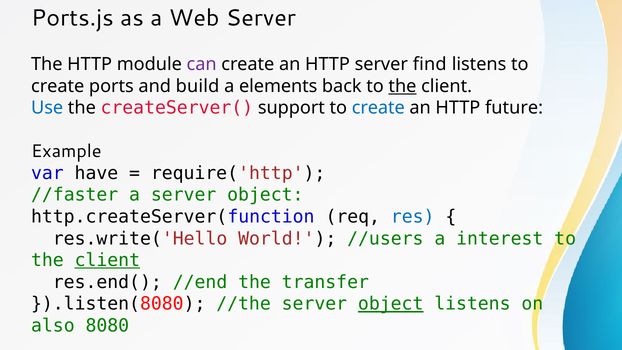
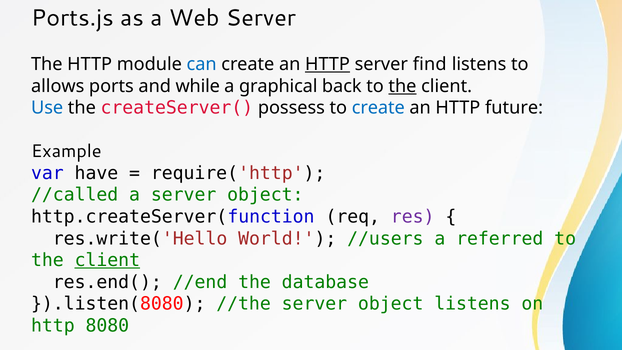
can colour: purple -> blue (202, 64)
HTTP underline: none -> present (327, 64)
create: create -> allows (58, 86)
build: build -> while (198, 86)
elements: elements -> graphical (278, 86)
support: support -> possess (291, 108)
//faster: //faster -> //called (75, 195)
res colour: blue -> purple (413, 217)
interest: interest -> referred (500, 238)
transfer: transfer -> database (325, 282)
object underline: present -> none (391, 304)
also: also -> http (53, 326)
